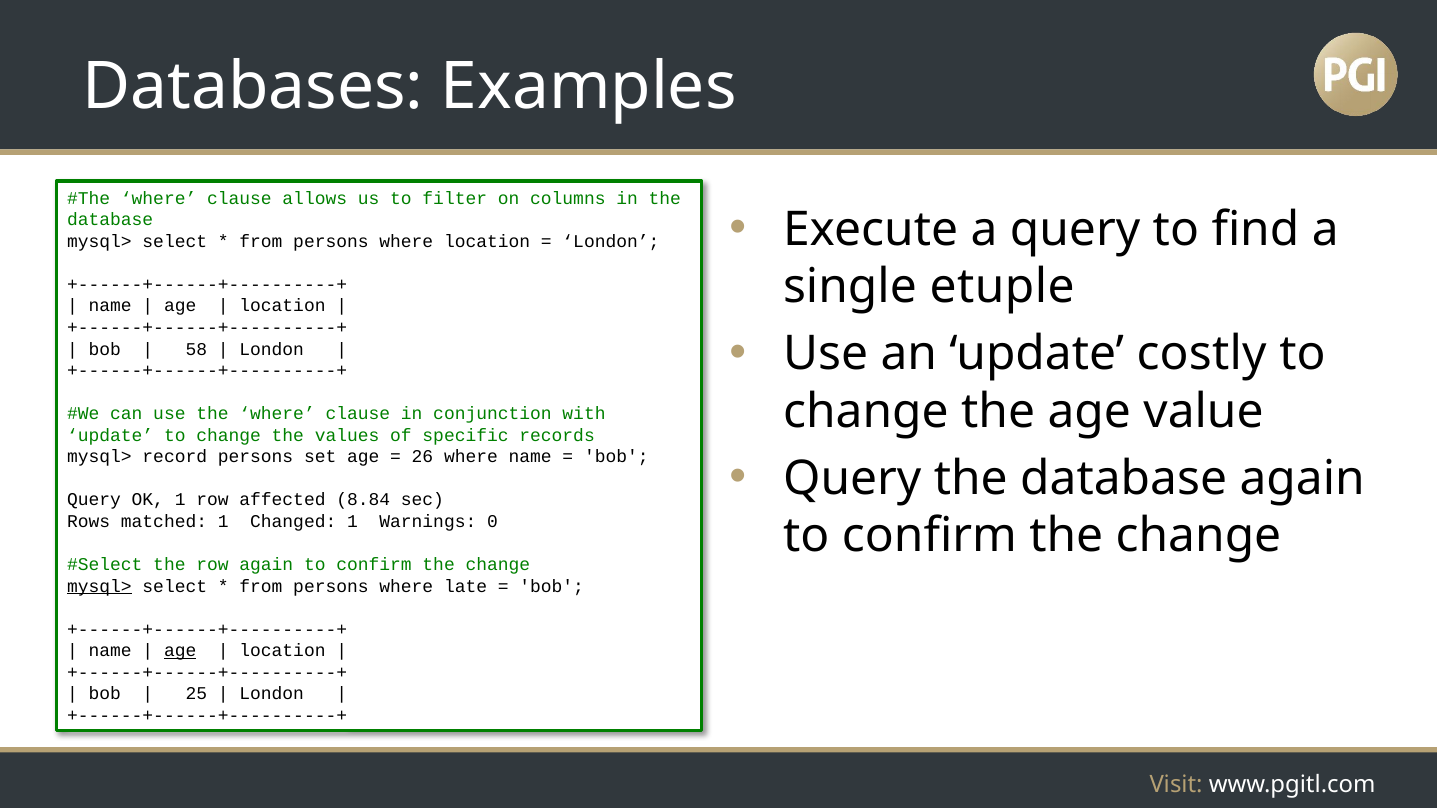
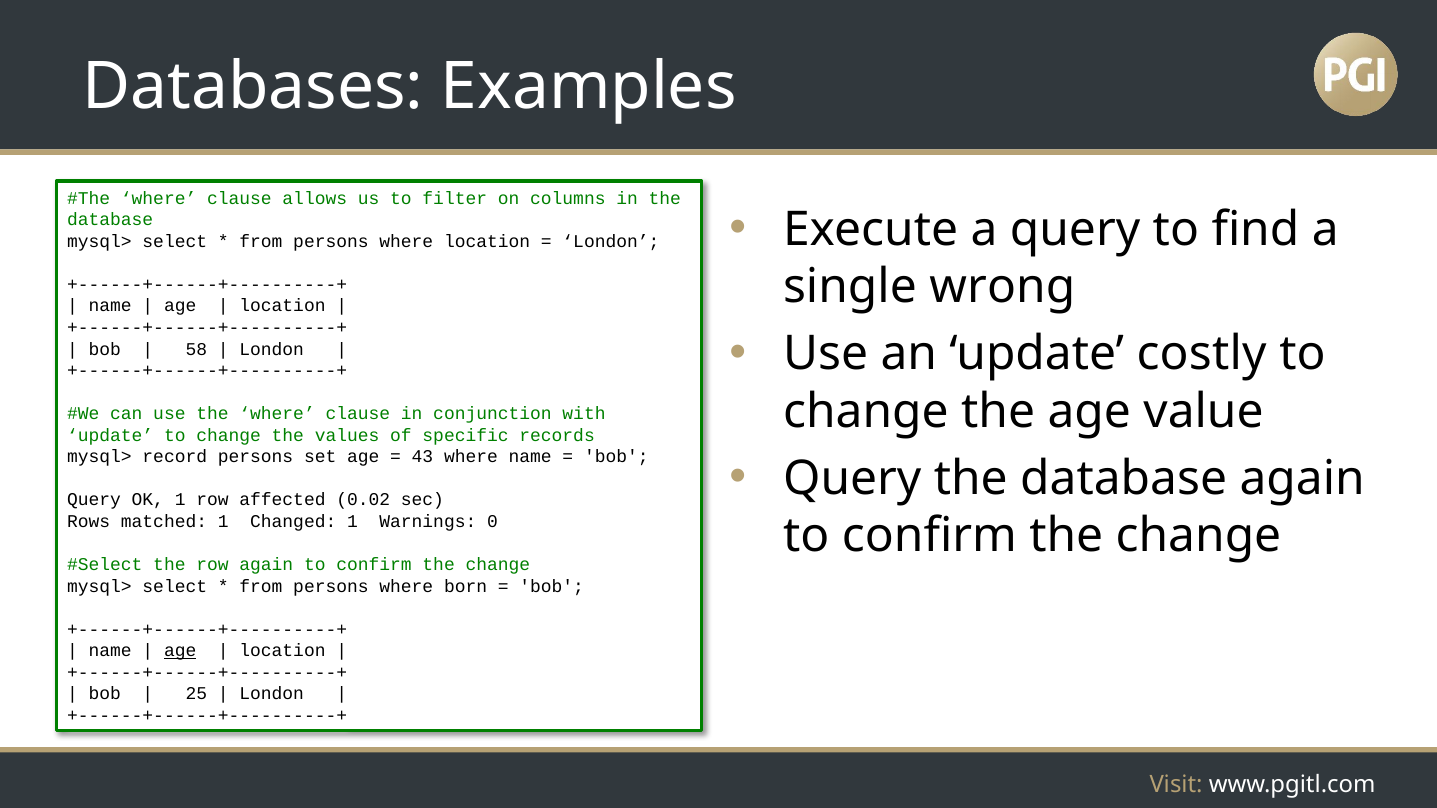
etuple: etuple -> wrong (1002, 287)
26: 26 -> 43 (422, 457)
8.84: 8.84 -> 0.02 (363, 500)
mysql> underline: present -> none (99, 586)
late: late -> born (466, 586)
